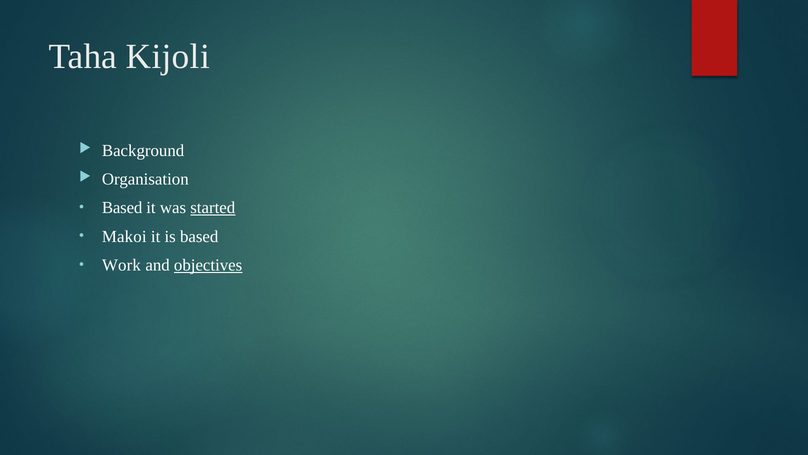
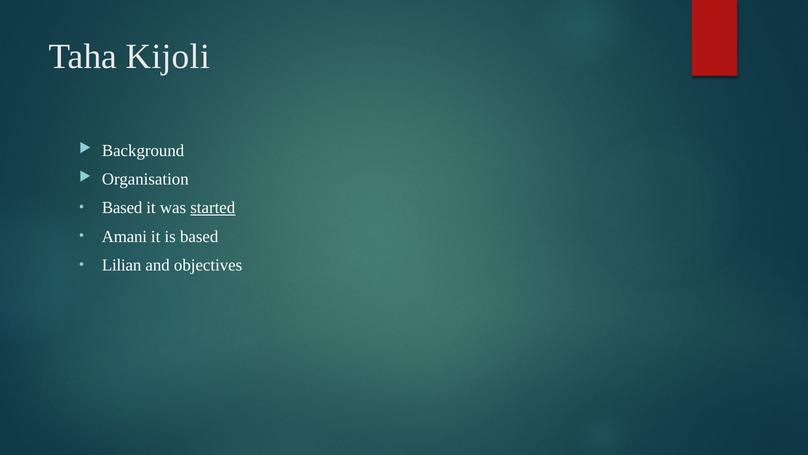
Makoi: Makoi -> Amani (124, 236)
Work: Work -> Lilian (122, 265)
objectives underline: present -> none (208, 265)
